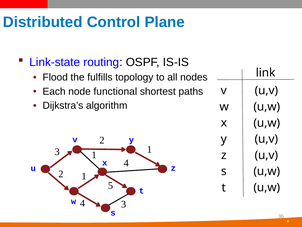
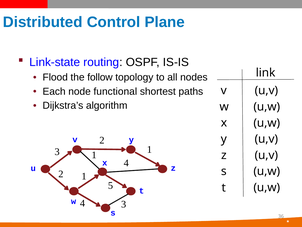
fulfills: fulfills -> follow (100, 77)
